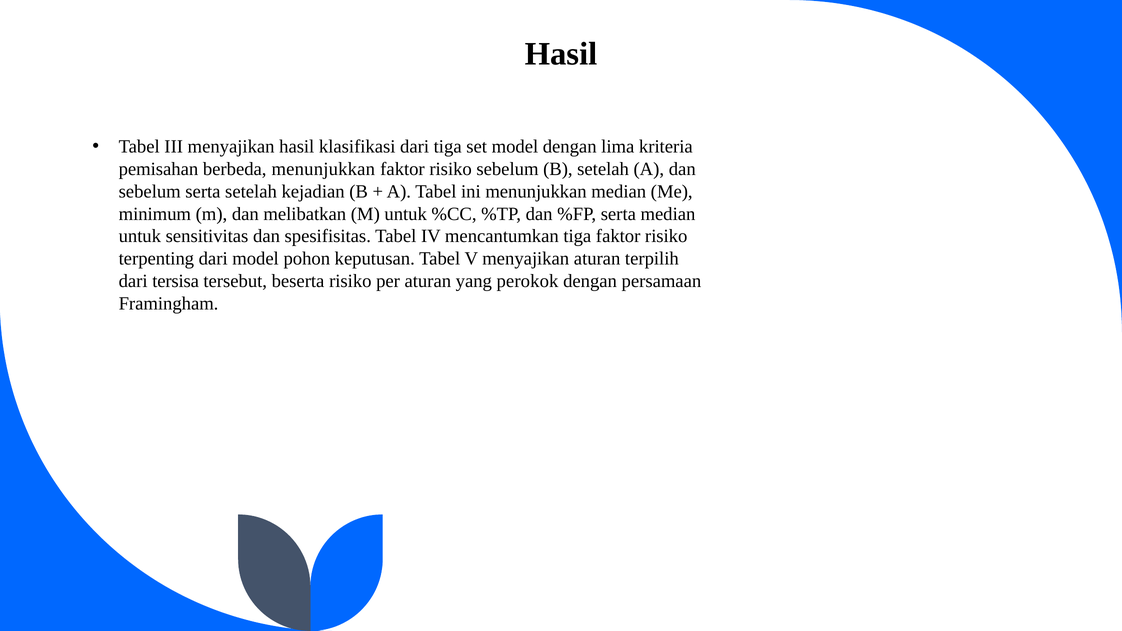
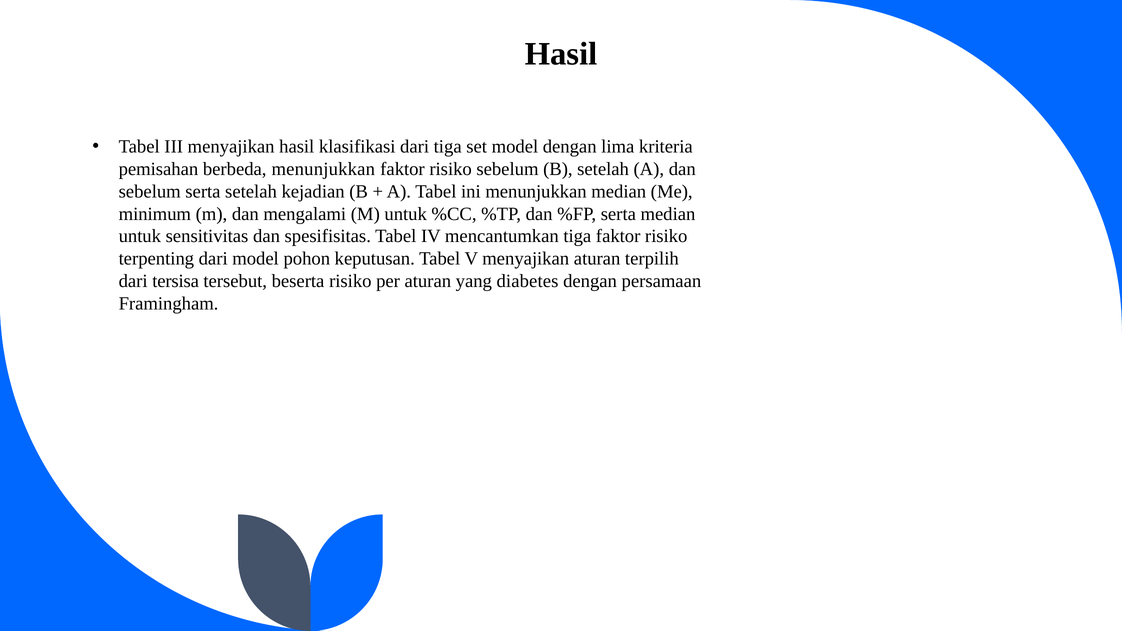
melibatkan: melibatkan -> mengalami (305, 214)
perokok: perokok -> diabetes (527, 281)
